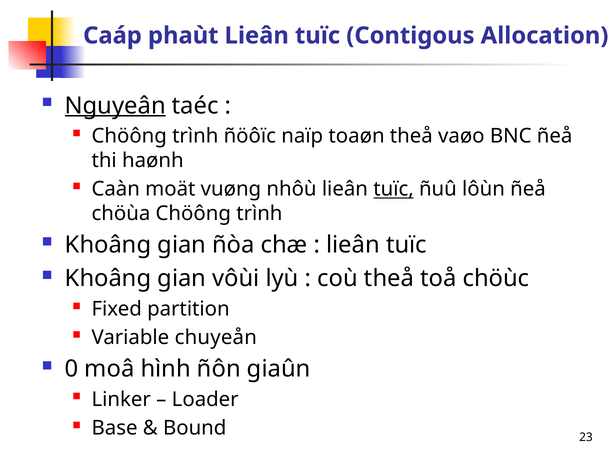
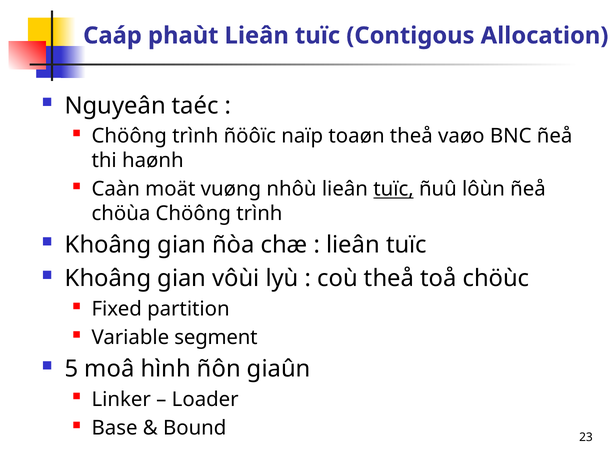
Nguyeân underline: present -> none (115, 106)
chuyeån: chuyeån -> segment (216, 337)
0: 0 -> 5 (72, 369)
